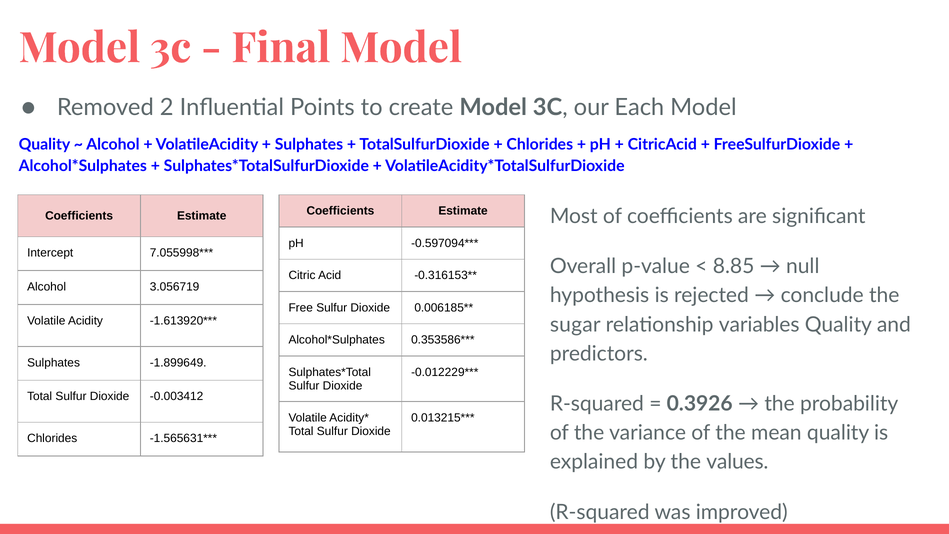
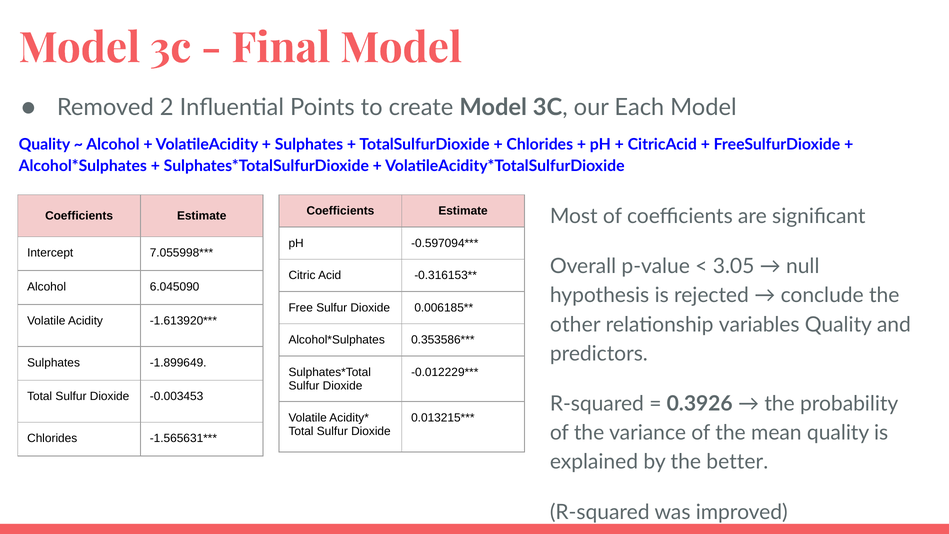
8.85: 8.85 -> 3.05 (734, 266)
3.056719: 3.056719 -> 6.045090 (175, 287)
sugar: sugar -> other (575, 324)
-0.003412: -0.003412 -> -0.003453 (177, 396)
values: values -> better (737, 462)
